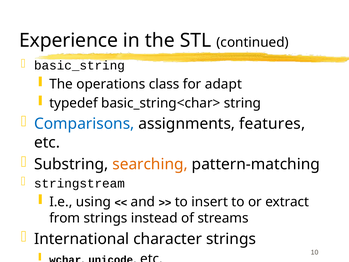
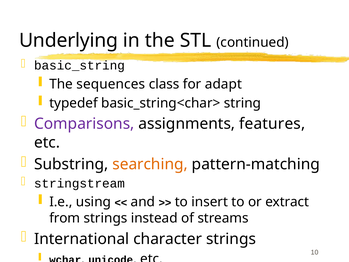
Experience: Experience -> Underlying (69, 40)
operations: operations -> sequences (111, 84)
Comparisons colour: blue -> purple (84, 124)
